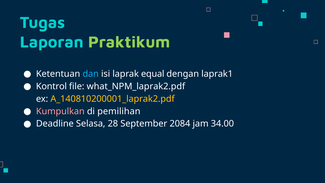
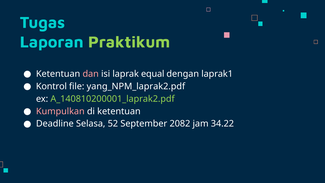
dan colour: light blue -> pink (91, 74)
what_NPM_laprak2.pdf: what_NPM_laprak2.pdf -> yang_NPM_laprak2.pdf (136, 86)
A_140810200001_laprak2.pdf colour: yellow -> light green (113, 99)
di pemilihan: pemilihan -> ketentuan (119, 111)
28: 28 -> 52 (113, 124)
2084: 2084 -> 2082 (180, 124)
34.00: 34.00 -> 34.22 (222, 124)
